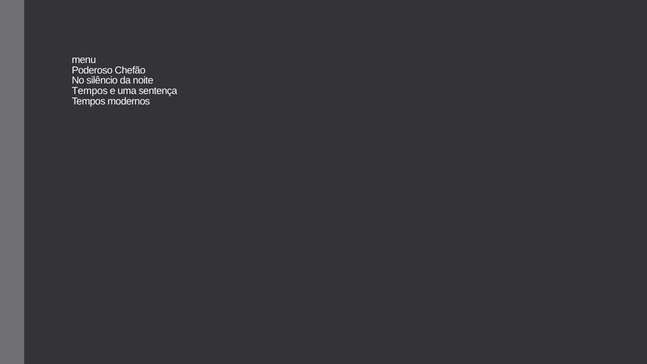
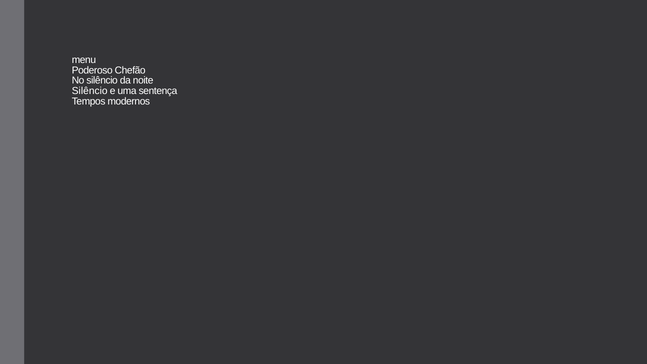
Tempos: Tempos -> Silêncio (90, 91)
